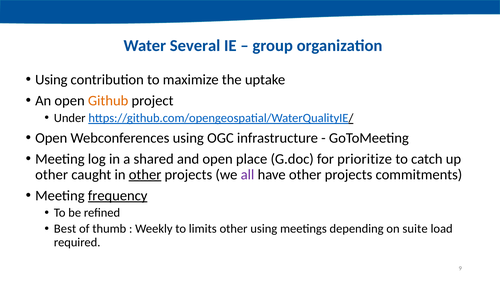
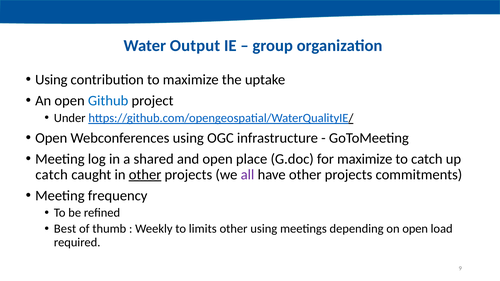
Several: Several -> Output (195, 46)
Github colour: orange -> blue (108, 101)
for prioritize: prioritize -> maximize (365, 159)
other: other -> catch (52, 175)
frequency underline: present -> none (118, 196)
on suite: suite -> open (415, 229)
